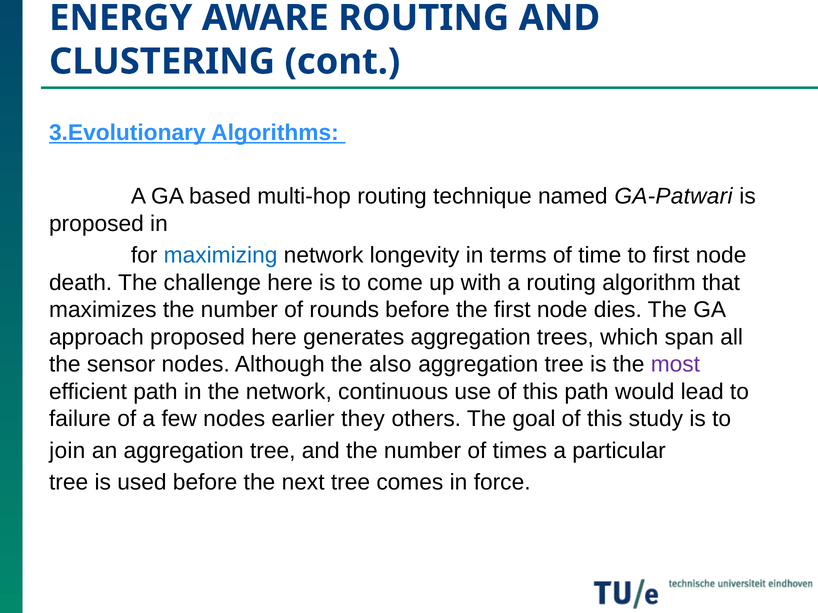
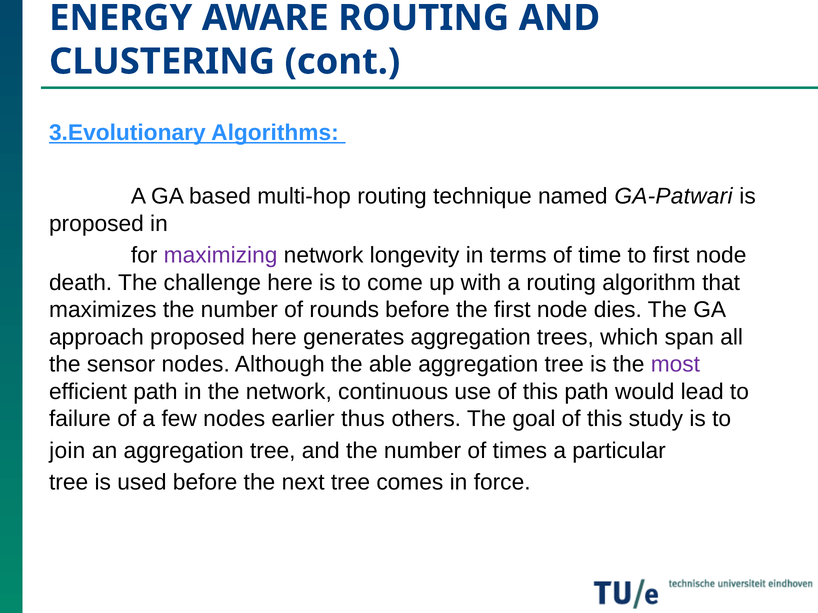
maximizing colour: blue -> purple (221, 256)
also: also -> able (390, 365)
they: they -> thus (363, 419)
